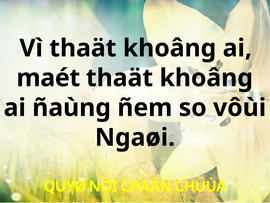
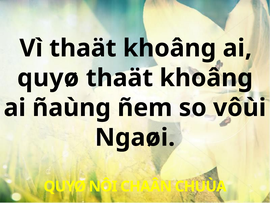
maét: maét -> quyø (48, 78)
